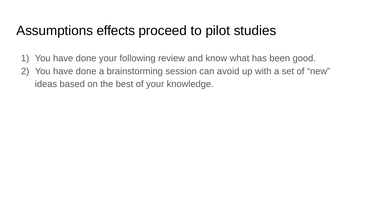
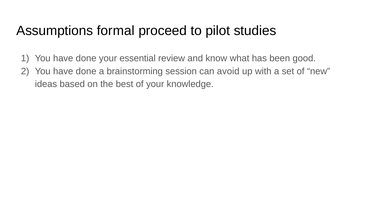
effects: effects -> formal (116, 31)
following: following -> essential (138, 58)
